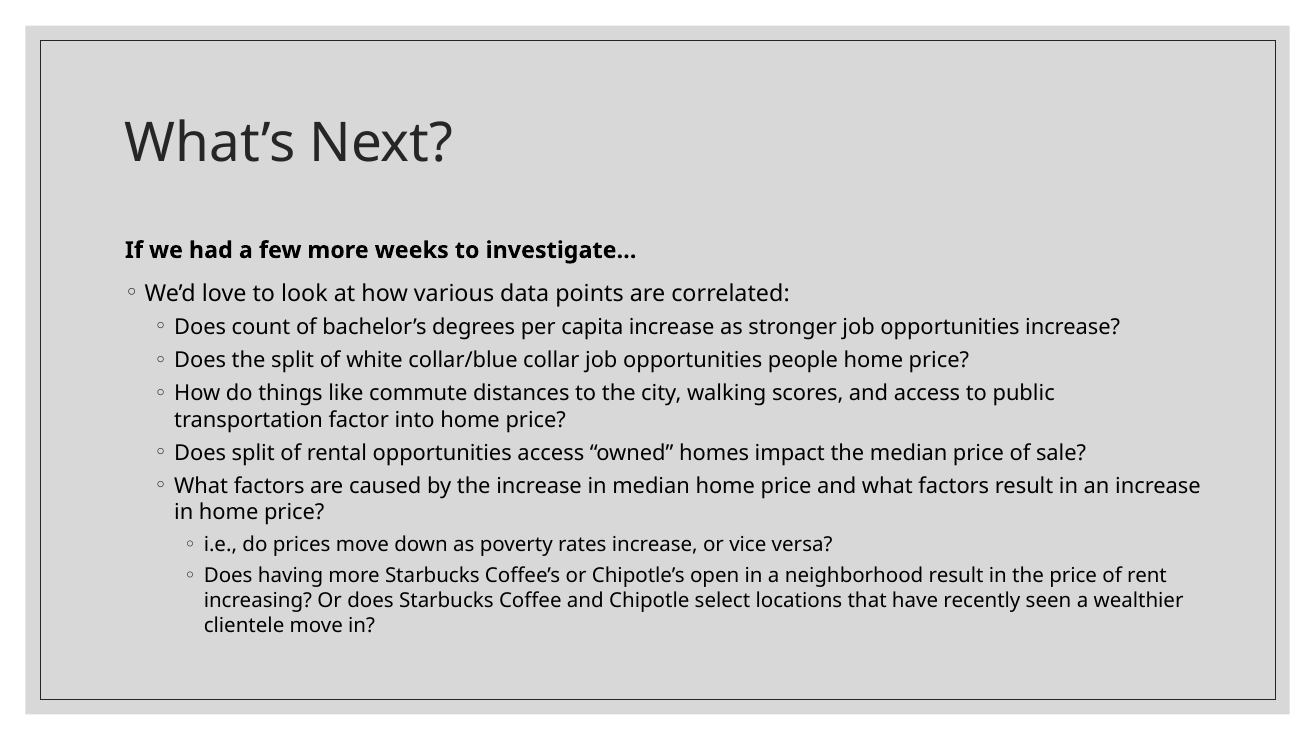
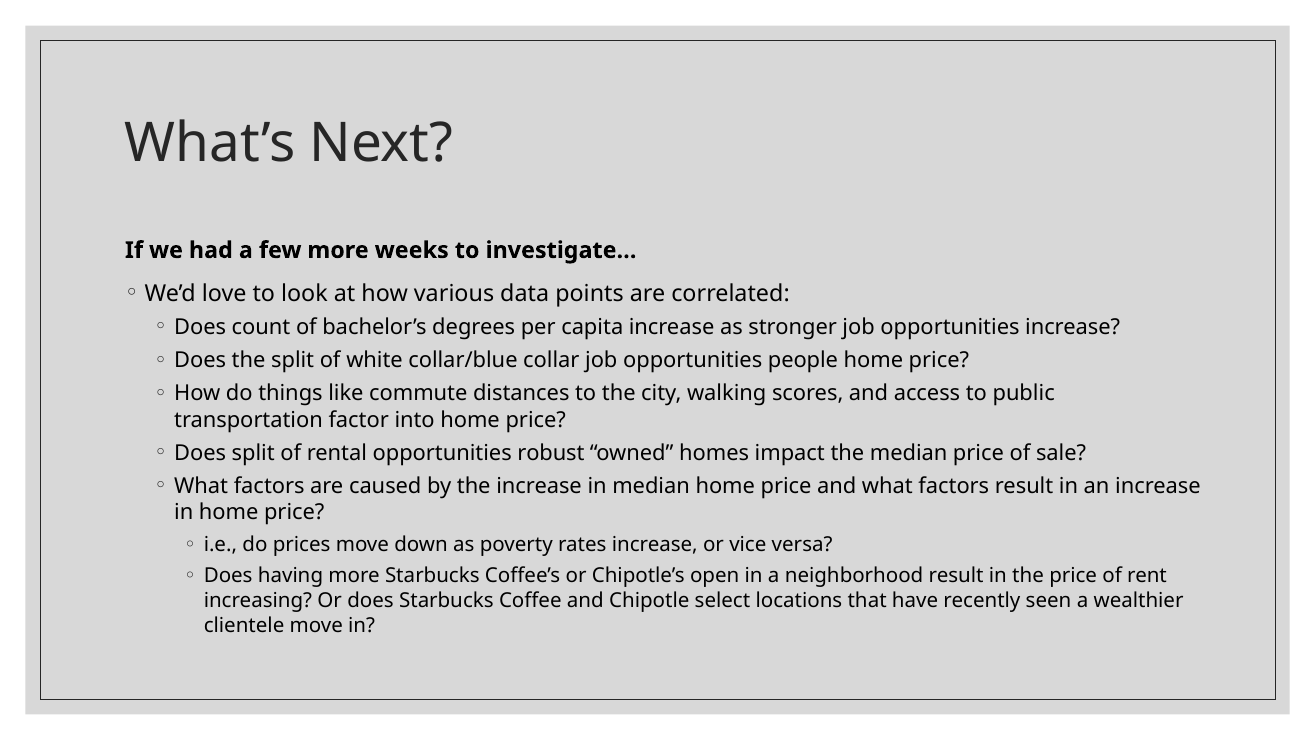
opportunities access: access -> robust (551, 453)
